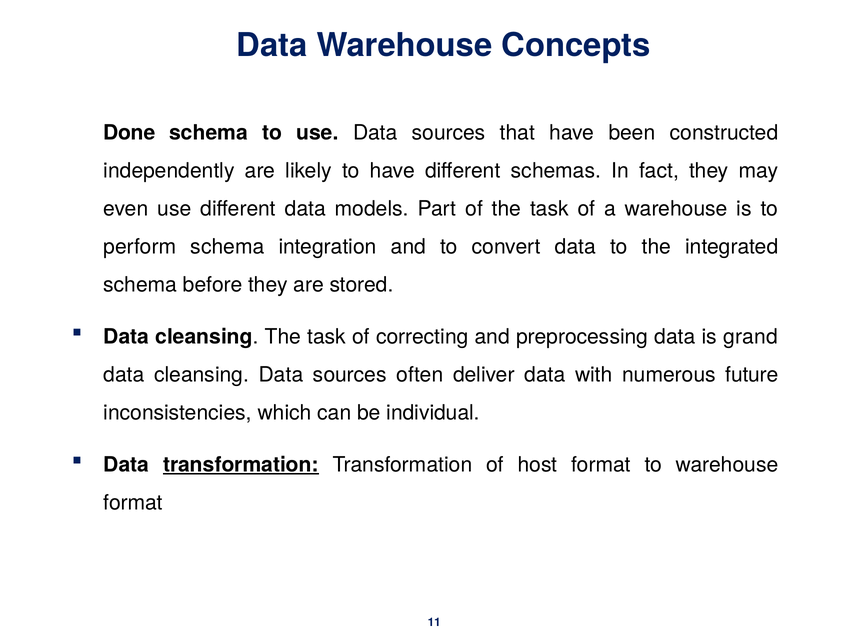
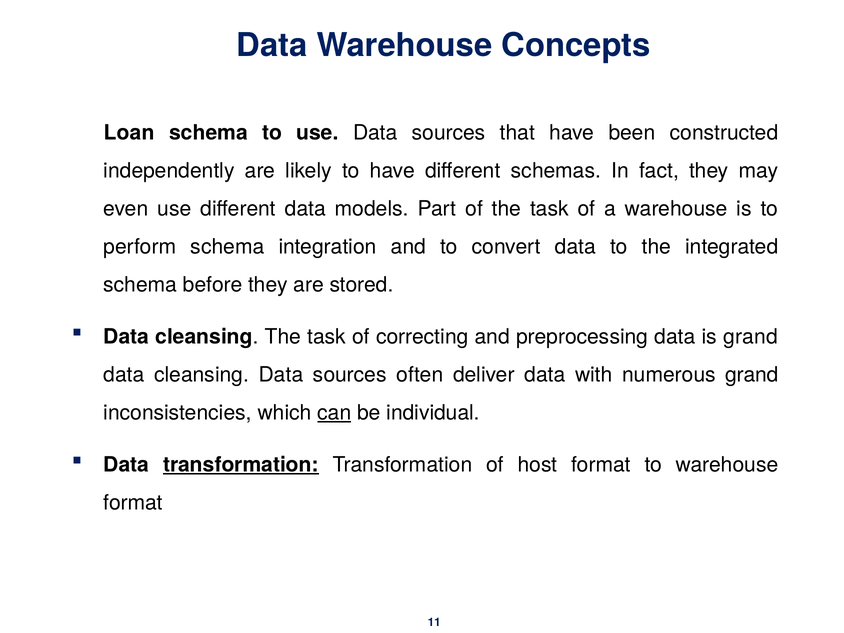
Done: Done -> Loan (129, 133)
numerous future: future -> grand (752, 375)
can underline: none -> present (334, 413)
